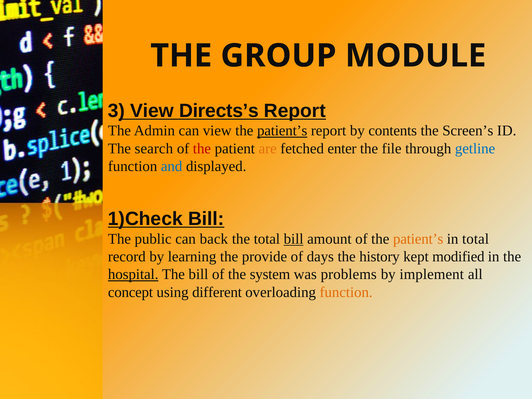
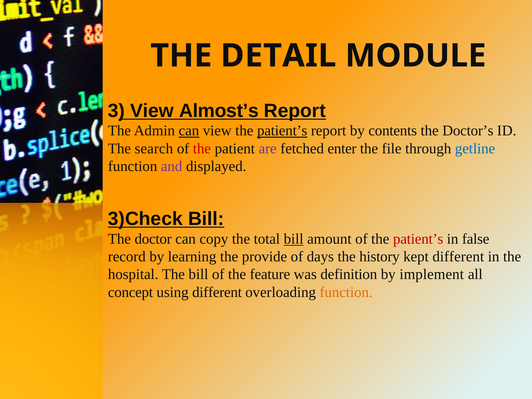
GROUP: GROUP -> DETAIL (278, 56)
Directs’s: Directs’s -> Almost’s (219, 111)
can underline: none -> present (189, 131)
Screen’s: Screen’s -> Doctor’s (468, 131)
are colour: orange -> purple (268, 148)
and colour: blue -> purple (172, 166)
1)Check: 1)Check -> 3)Check (145, 219)
public: public -> doctor (153, 239)
back: back -> copy (214, 239)
patient’s colour: orange -> red (418, 239)
in total: total -> false (476, 239)
kept modified: modified -> different (458, 257)
hospital underline: present -> none (133, 274)
system: system -> feature (270, 274)
problems: problems -> definition (349, 274)
